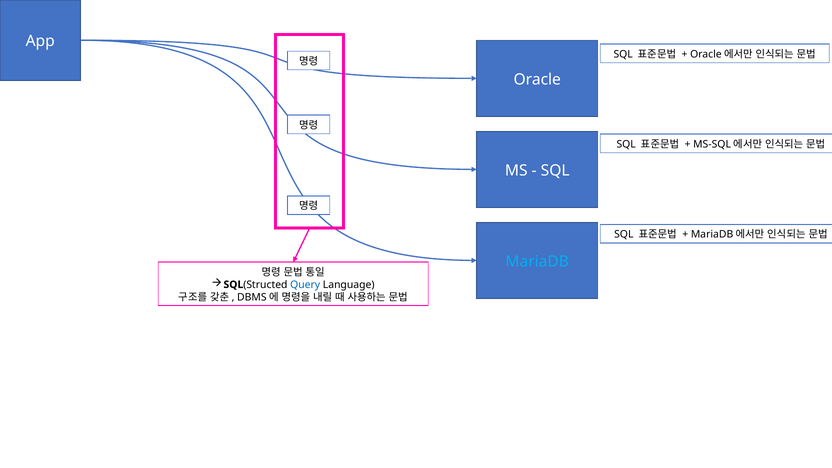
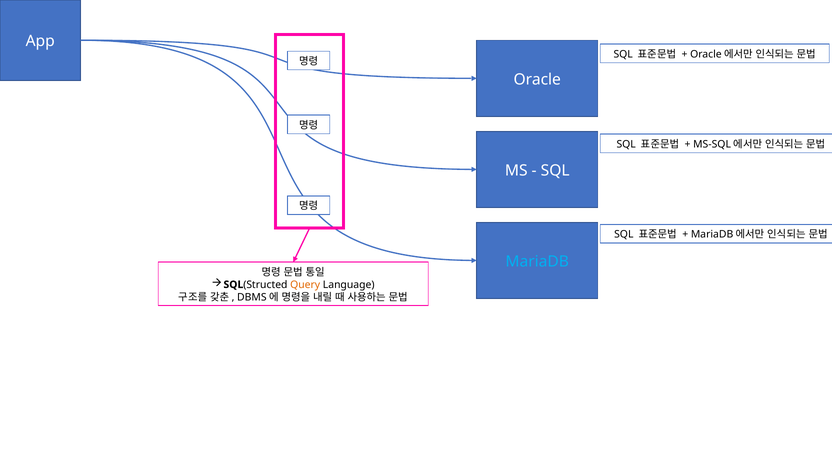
Query colour: blue -> orange (305, 285)
